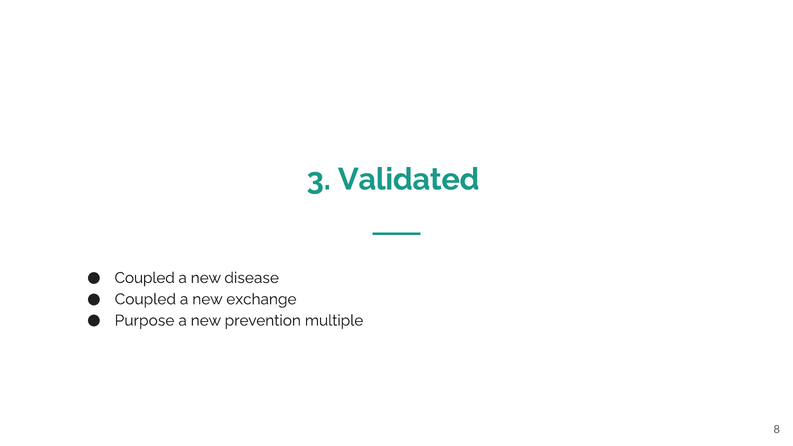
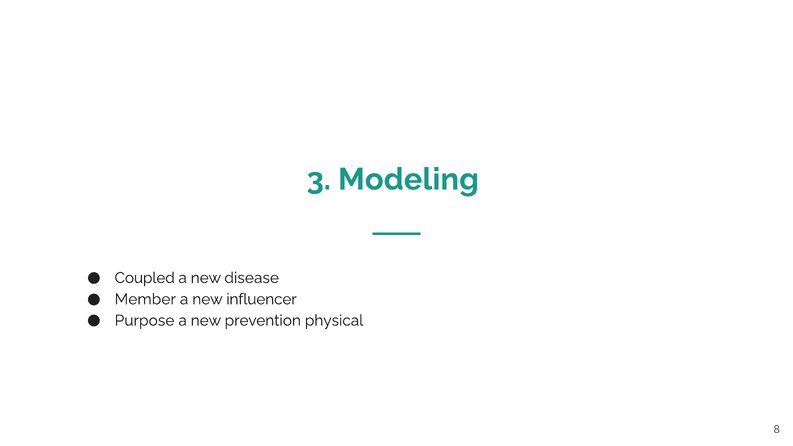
Validated: Validated -> Modeling (408, 179)
Coupled: Coupled -> Member (145, 299)
exchange: exchange -> influencer (261, 299)
multiple: multiple -> physical (334, 321)
